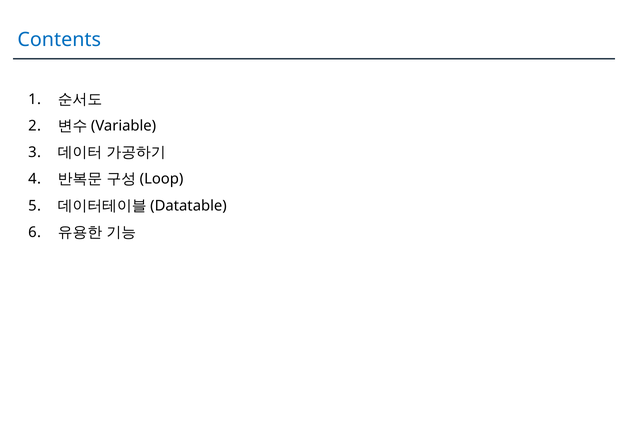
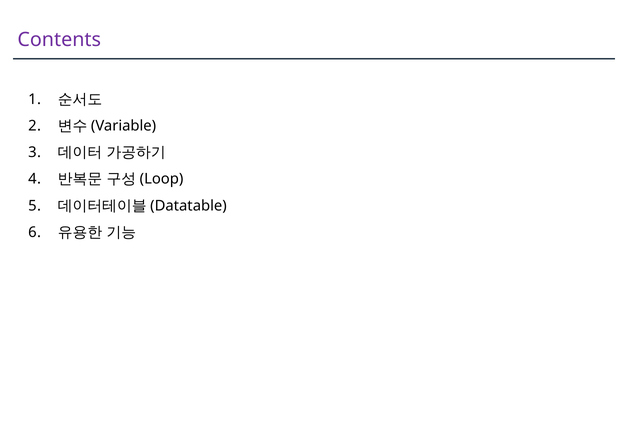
Contents colour: blue -> purple (59, 40)
